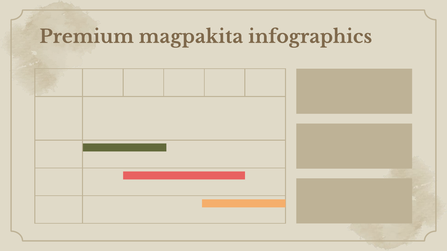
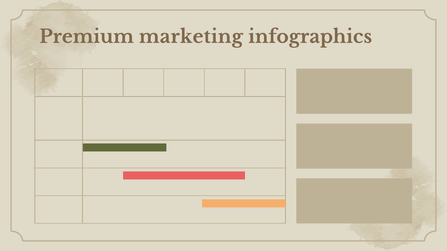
magpakita: magpakita -> marketing (191, 37)
